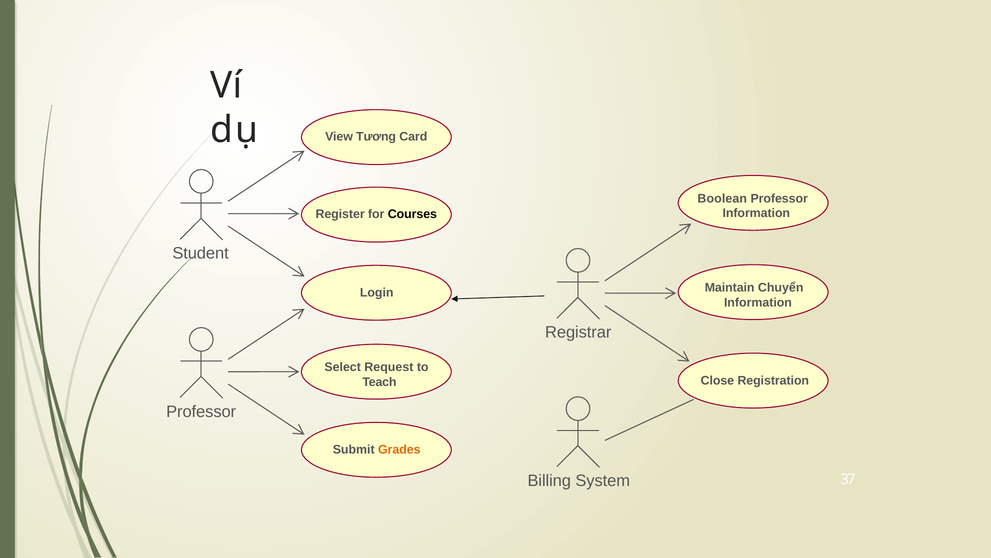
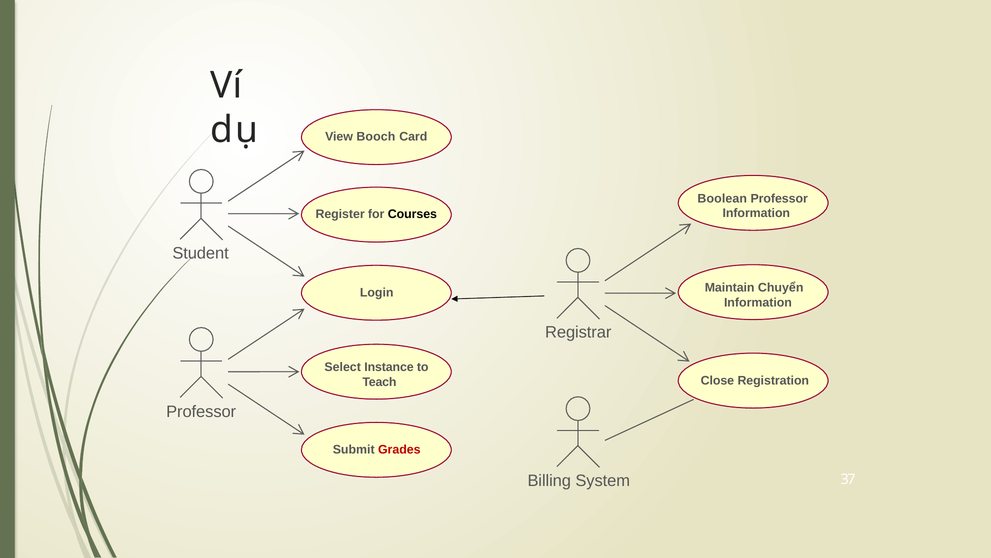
Tương: Tương -> Booch (376, 136)
Request: Request -> Instance (389, 367)
Grades colour: orange -> red (399, 449)
